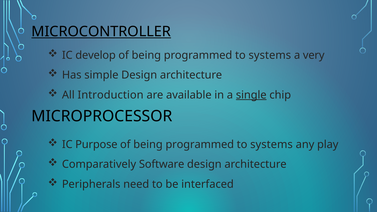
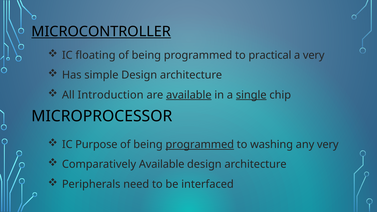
develop: develop -> floating (95, 55)
systems: systems -> practical (270, 55)
available underline: none -> present (189, 95)
programmed underline: none -> present (200, 145)
systems: systems -> washing (272, 145)
any play: play -> very (328, 145)
Comparatively Software: Software -> Available (162, 164)
